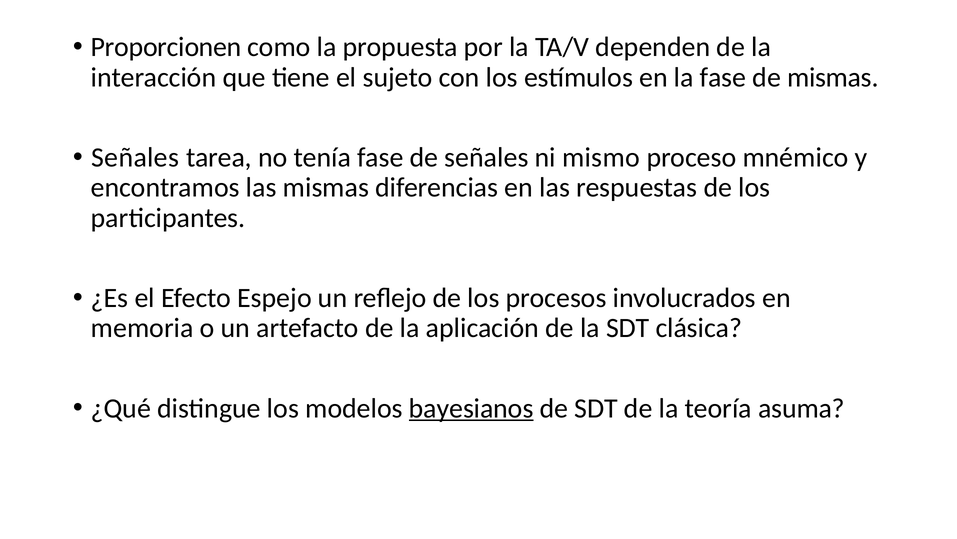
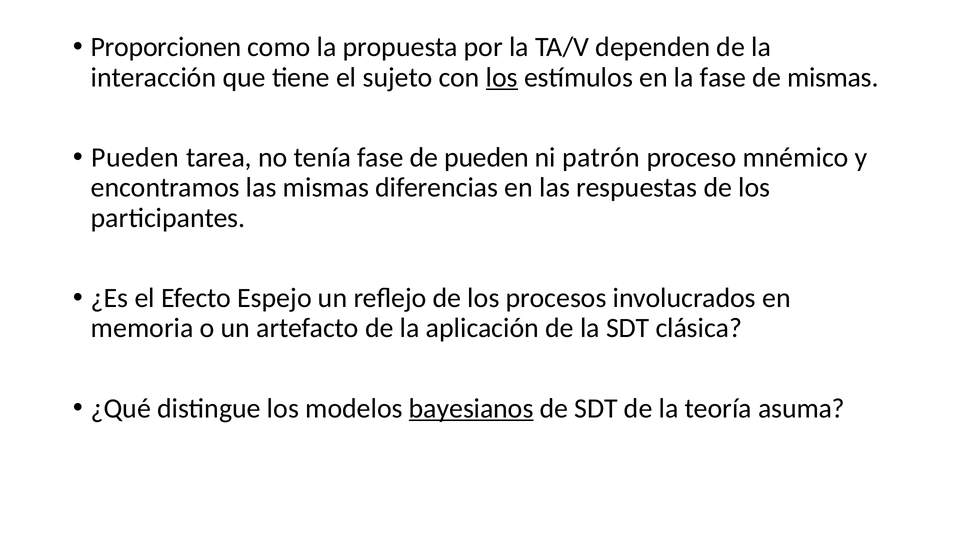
los underline: none -> present (502, 77)
Señales: Señales -> Pueden (135, 157)
de señales: señales -> pueden (487, 157)
mismo: mismo -> patrón (601, 157)
